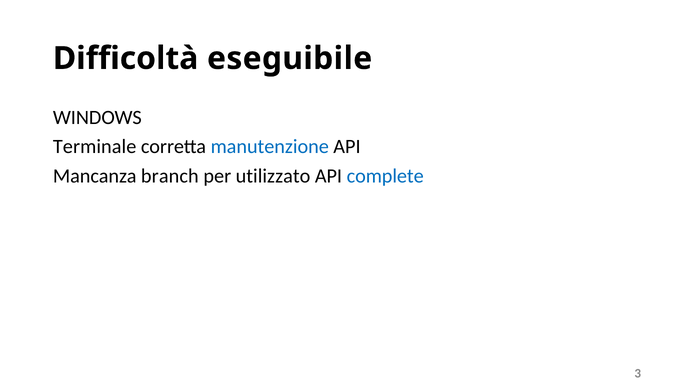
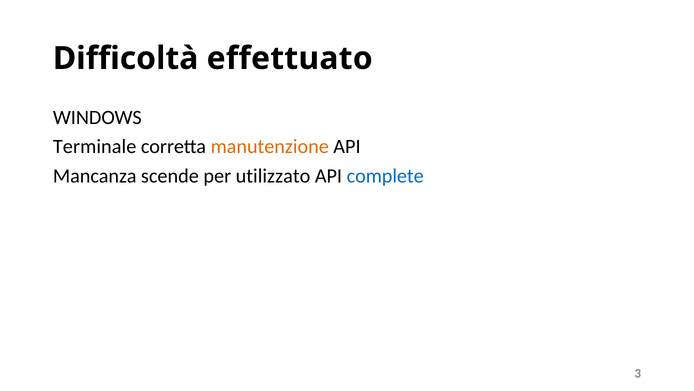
eseguibile: eseguibile -> effettuato (290, 58)
manutenzione colour: blue -> orange (270, 146)
branch: branch -> scende (170, 176)
